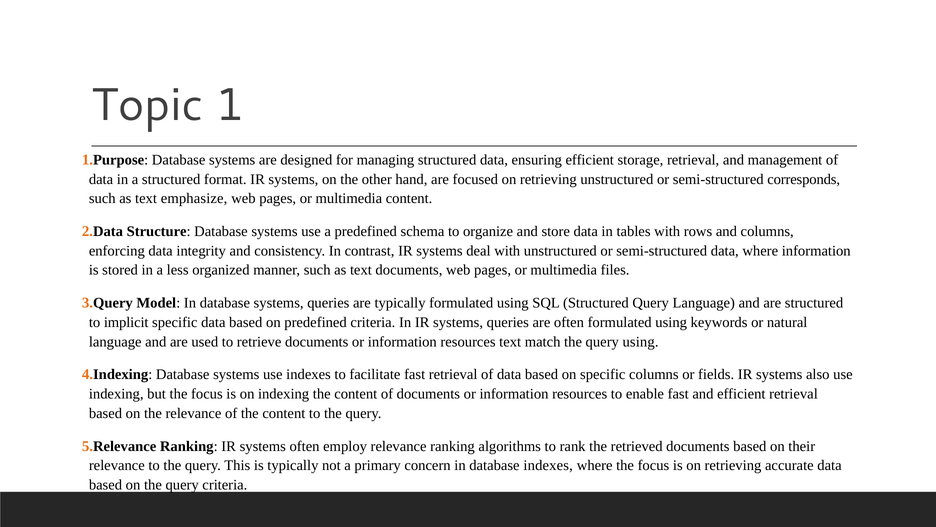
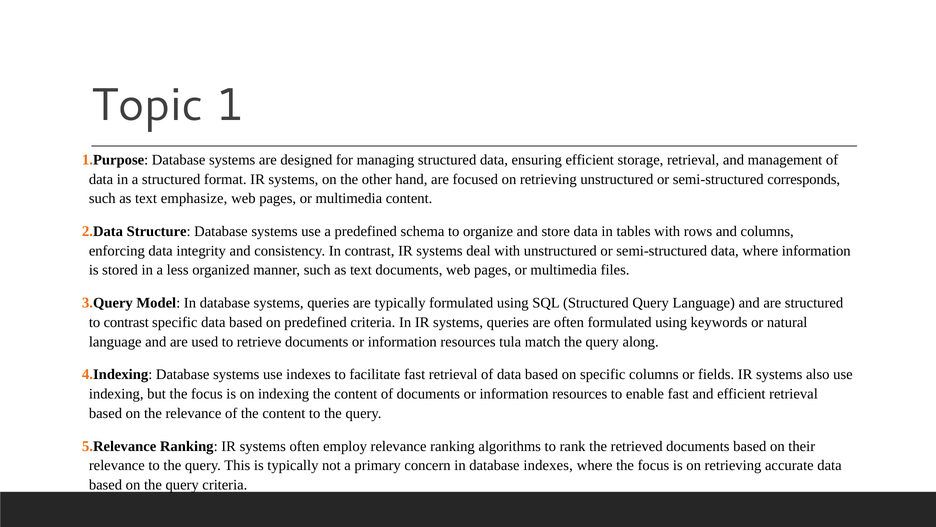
to implicit: implicit -> contrast (126, 322)
resources text: text -> tula (510, 341)
query using: using -> along (641, 341)
